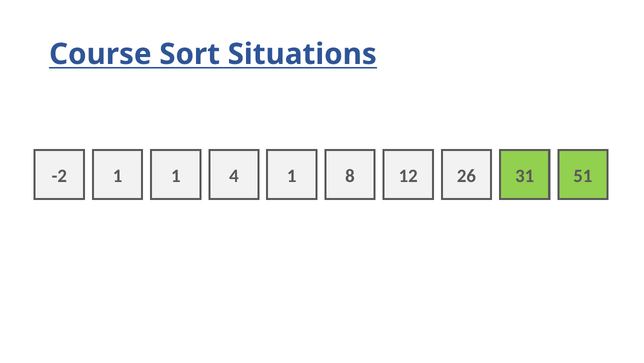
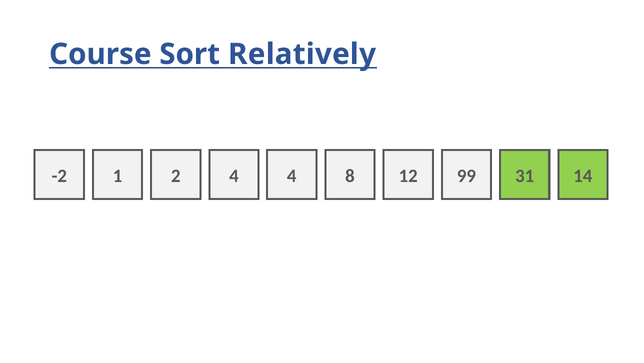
Situations: Situations -> Relatively (302, 54)
1 1: 1 -> 2 (176, 176)
4 1: 1 -> 4 (292, 176)
26: 26 -> 99 (466, 176)
51: 51 -> 14 (583, 176)
